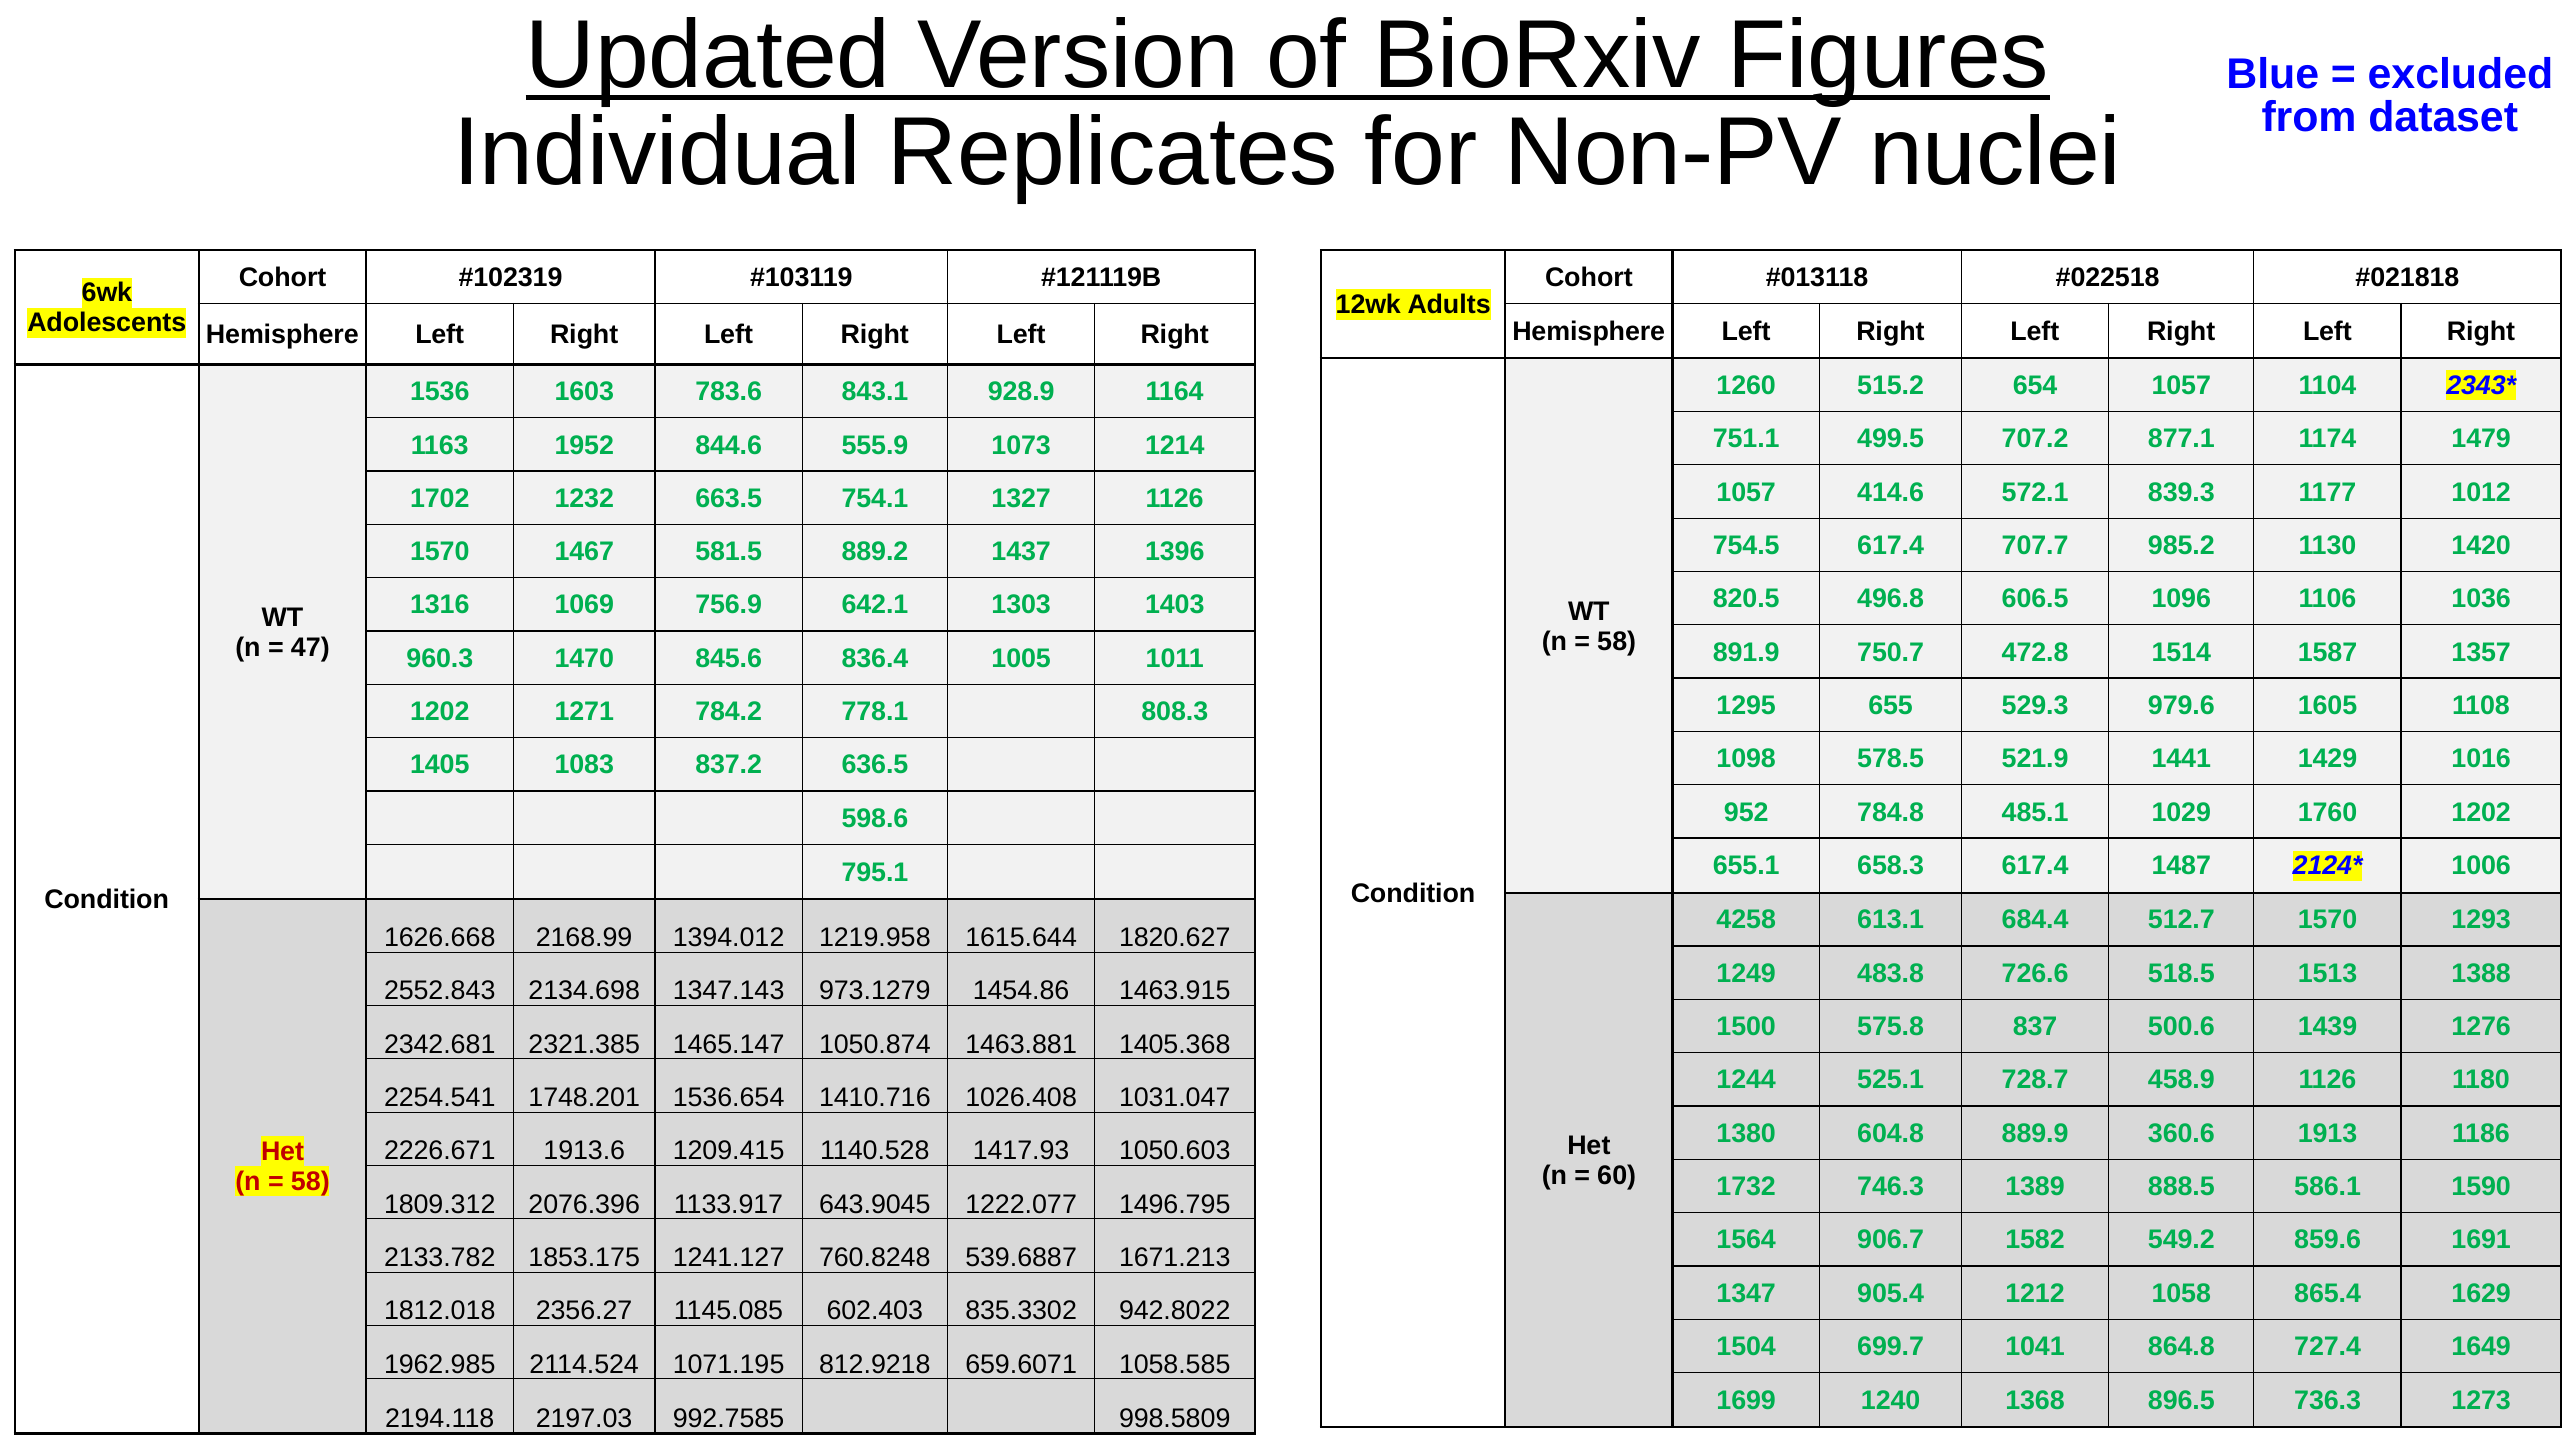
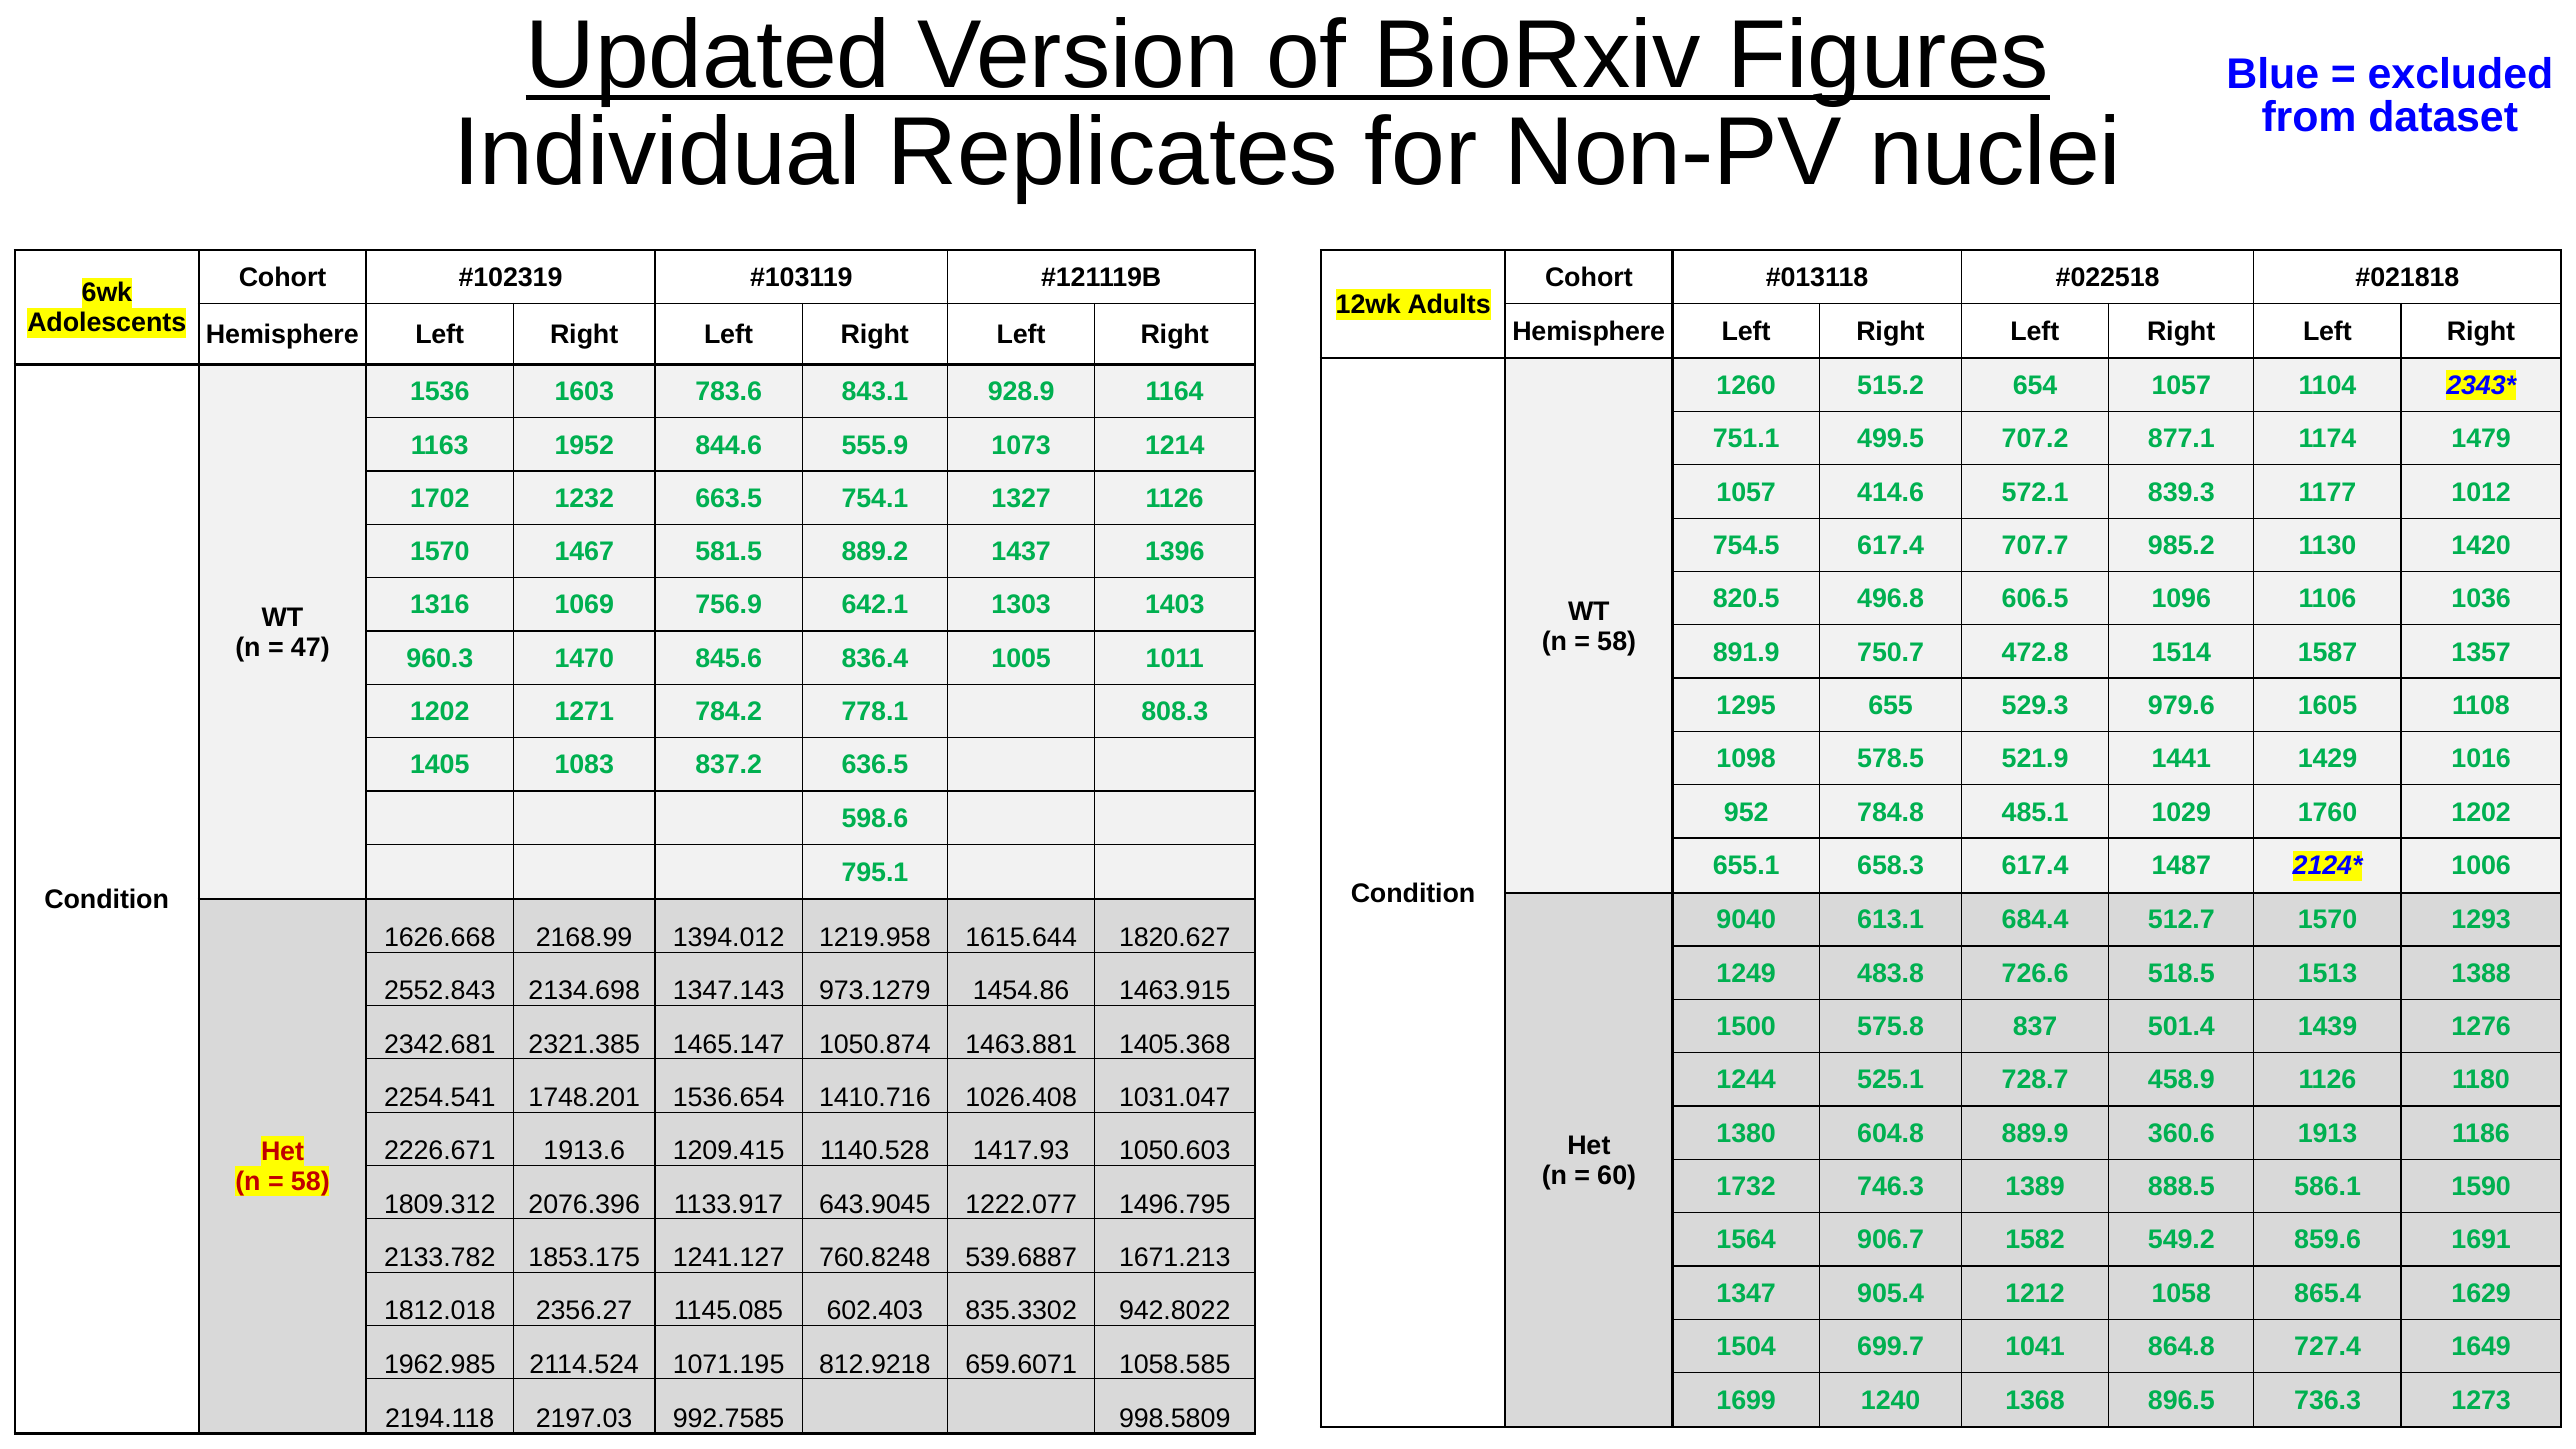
4258: 4258 -> 9040 (1746, 920)
500.6: 500.6 -> 501.4 (2181, 1027)
